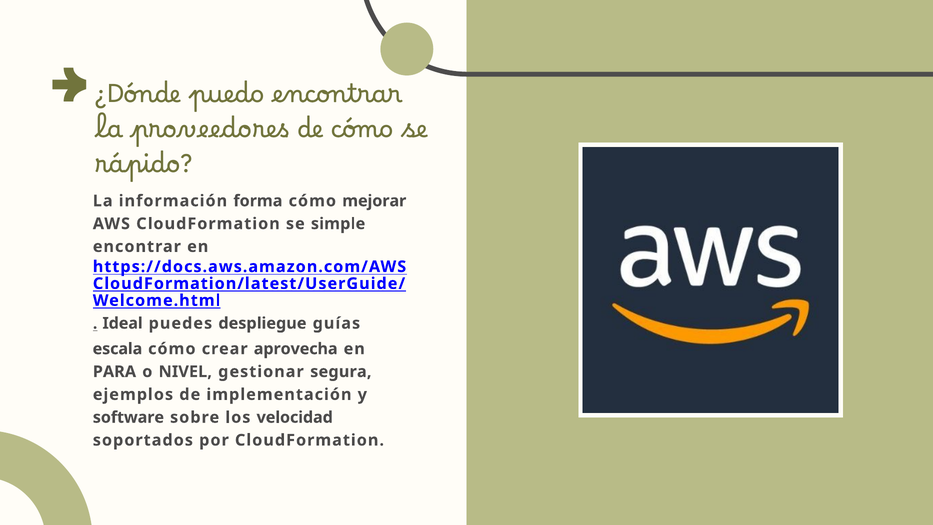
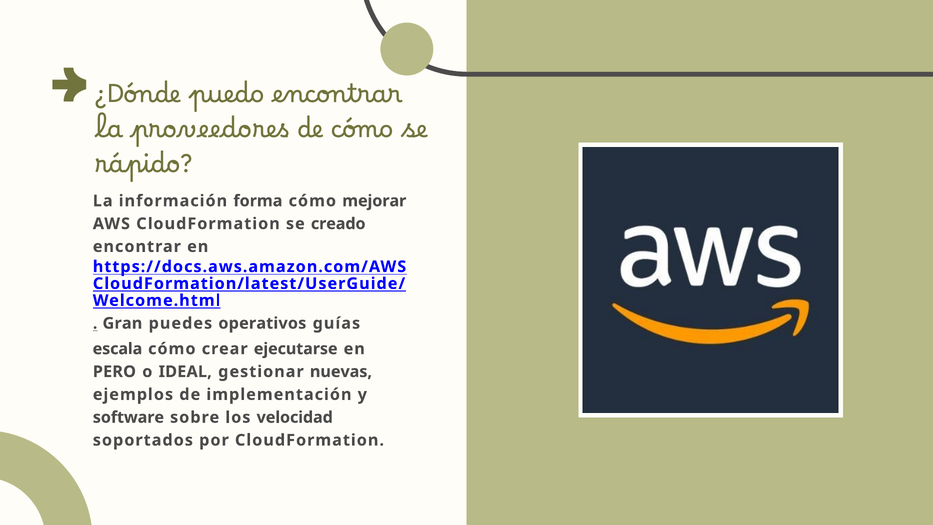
simple: simple -> creado (338, 224)
Ideal: Ideal -> Gran (122, 323)
despliegue: despliegue -> operativos (262, 323)
aprovecha: aprovecha -> ejecutarse (296, 349)
PARA: PARA -> PERO (114, 372)
NIVEL: NIVEL -> IDEAL (185, 372)
segura: segura -> nuevas (341, 372)
